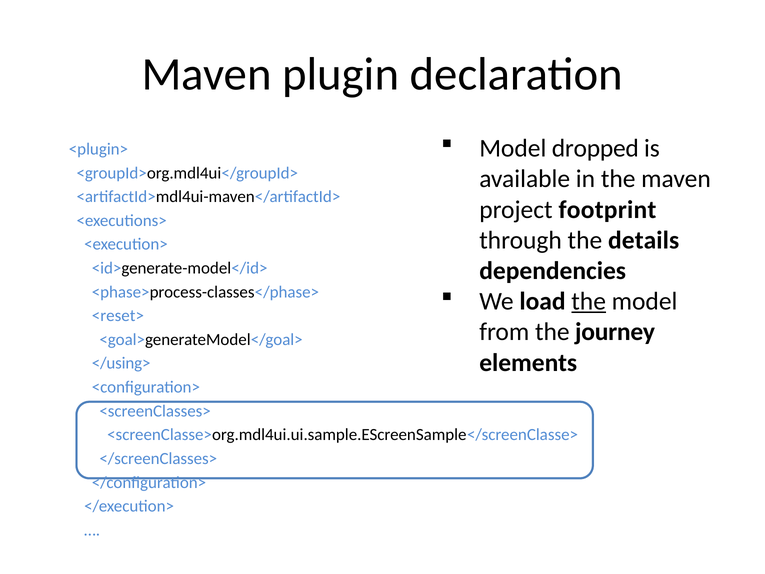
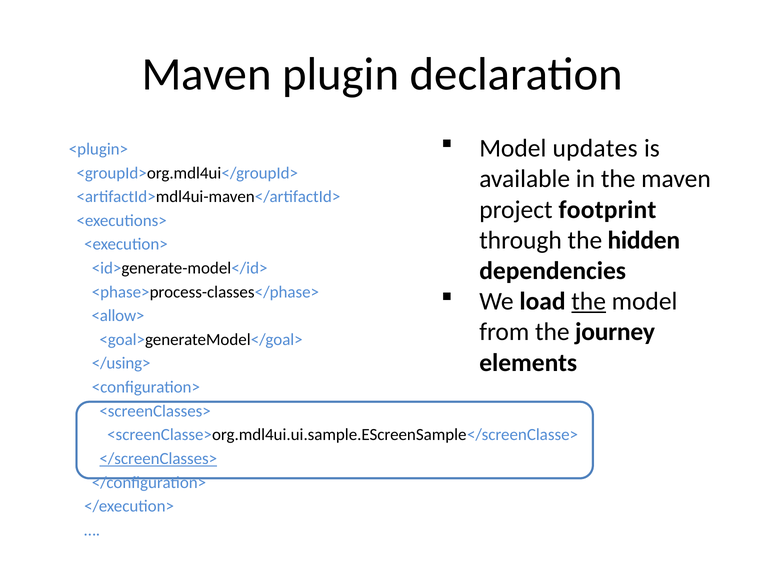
dropped: dropped -> updates (595, 148)
details: details -> hidden (644, 240)
<reset>: <reset> -> <allow> (118, 316)
</screenClasses> underline: none -> present (158, 458)
